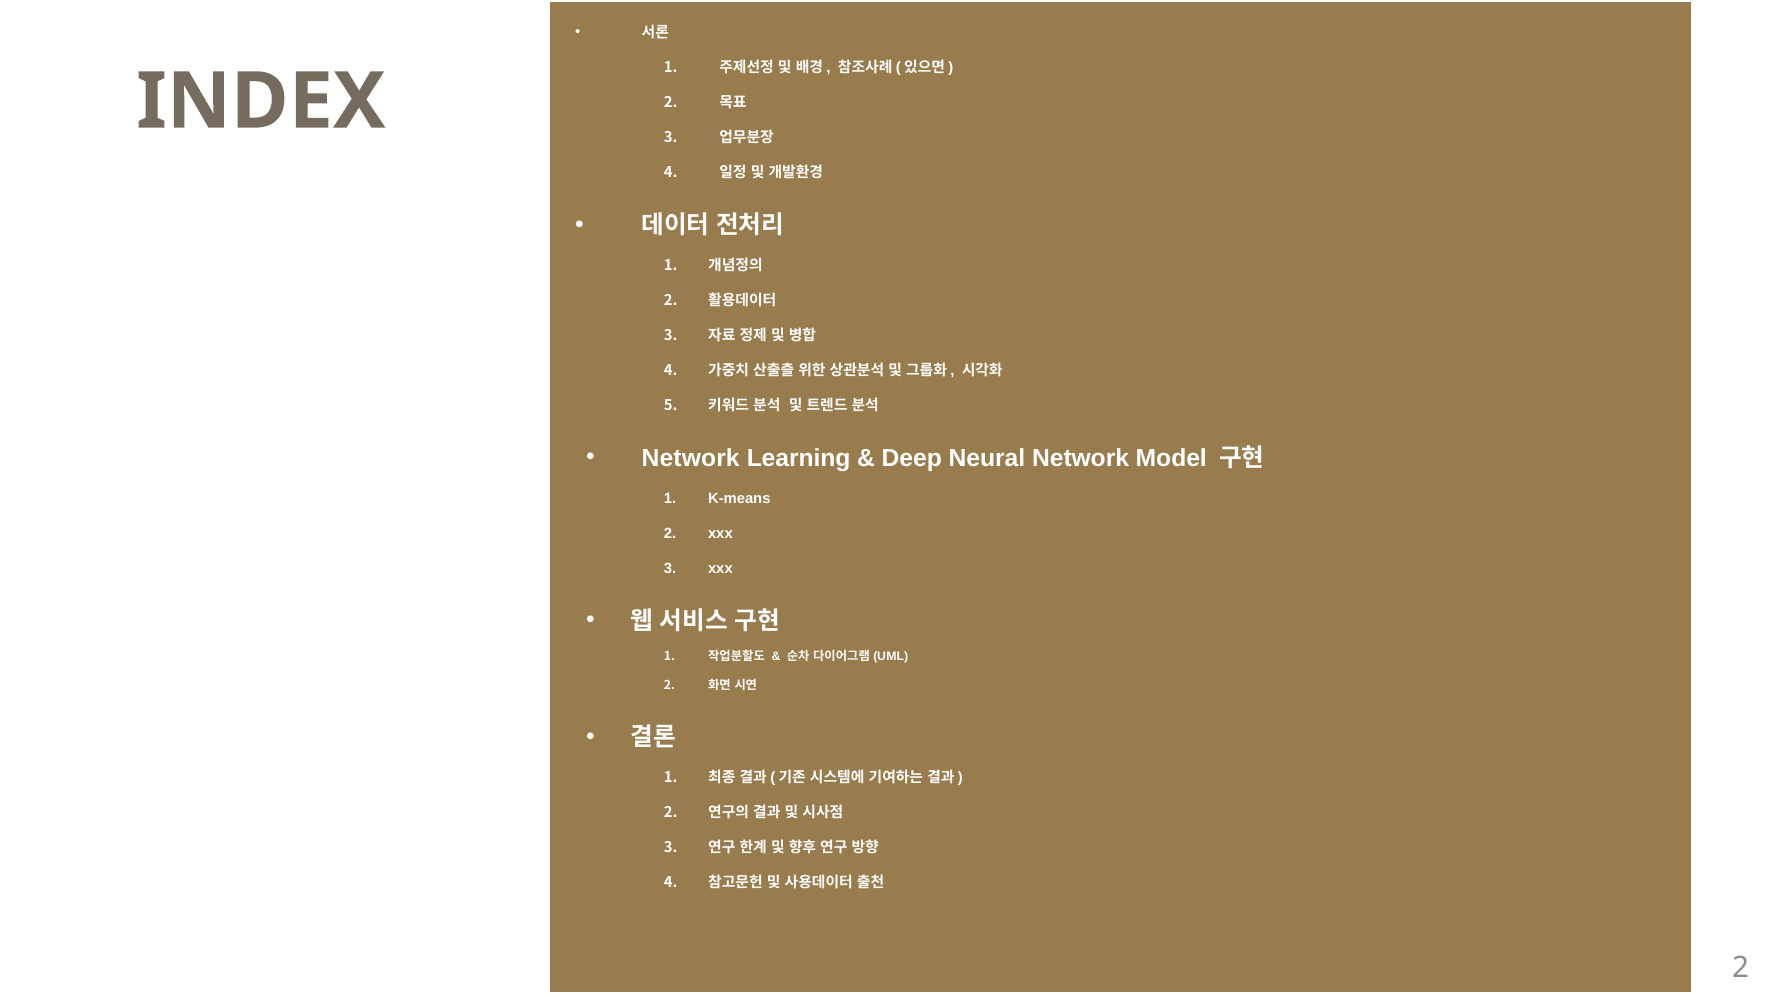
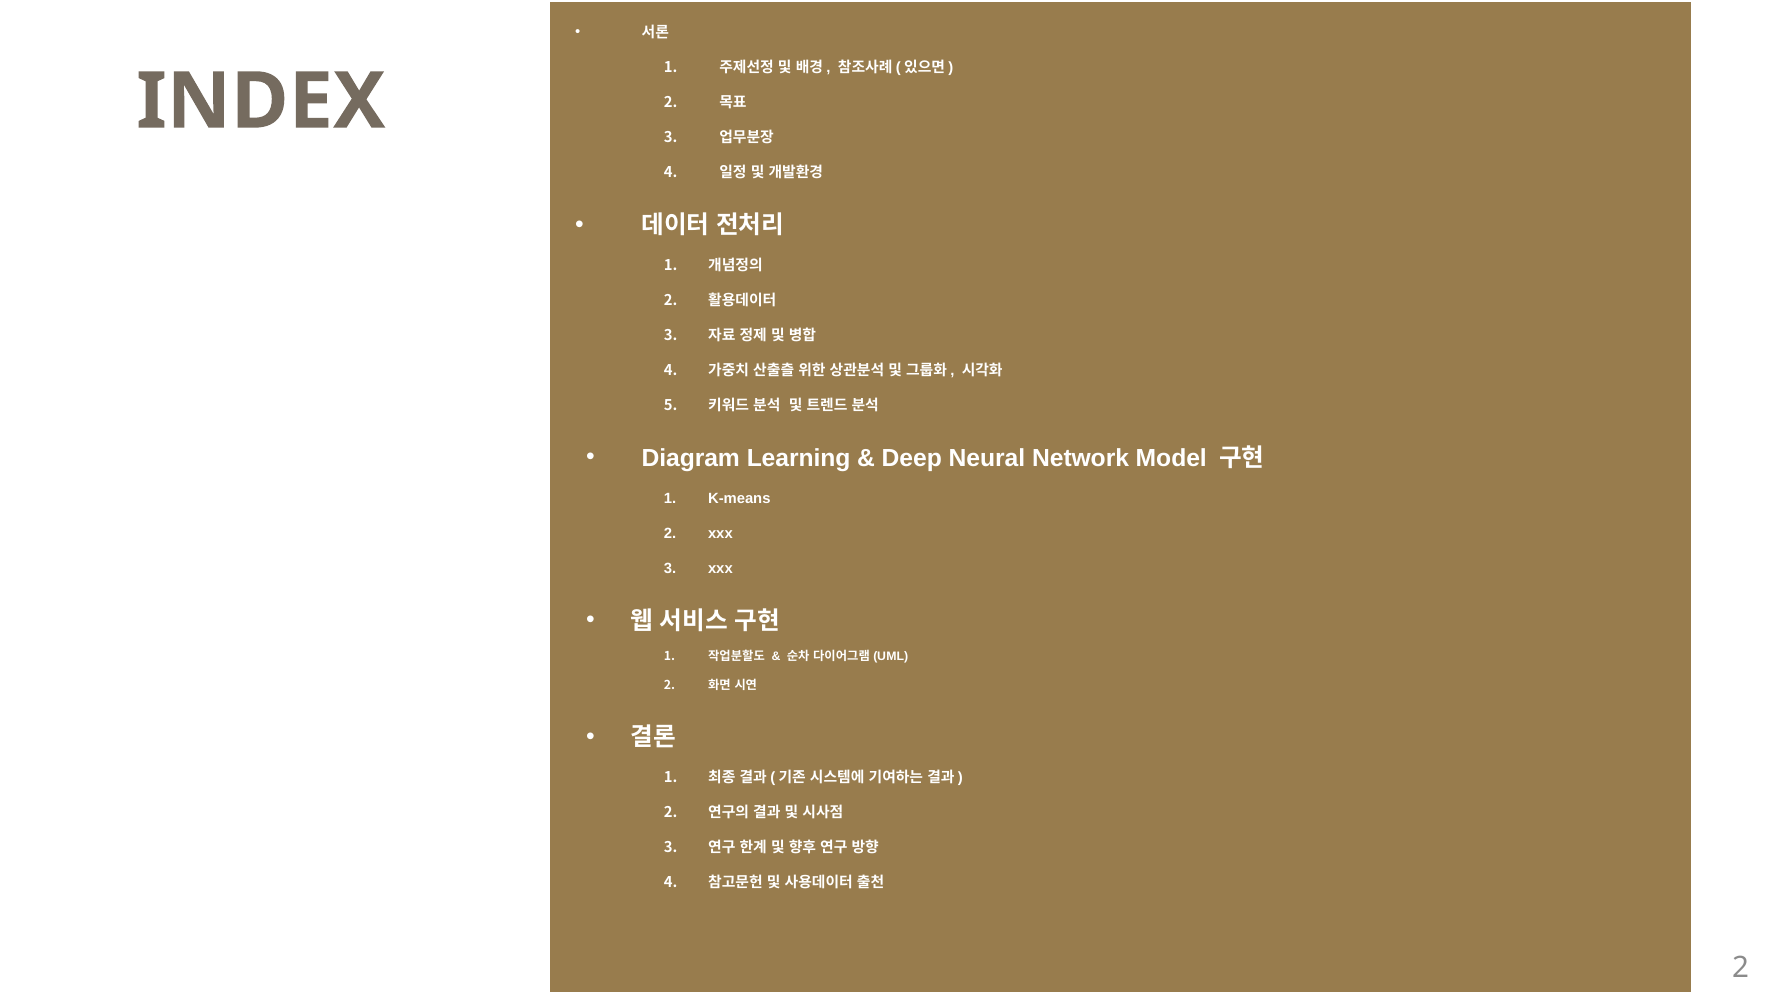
Network: Network -> Diagram (691, 458)
